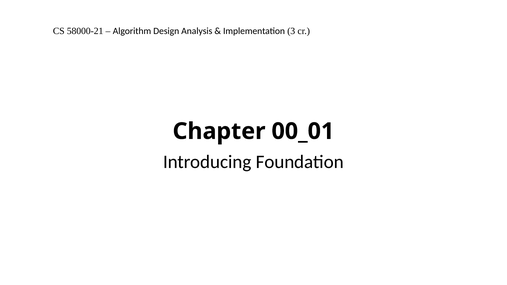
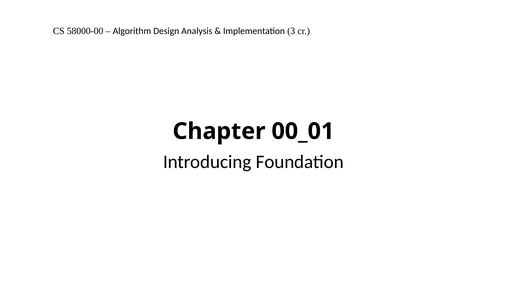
58000-21: 58000-21 -> 58000-00 (85, 31)
